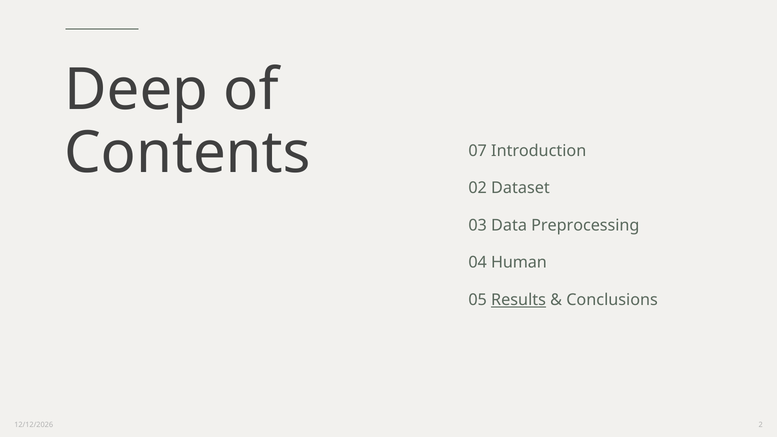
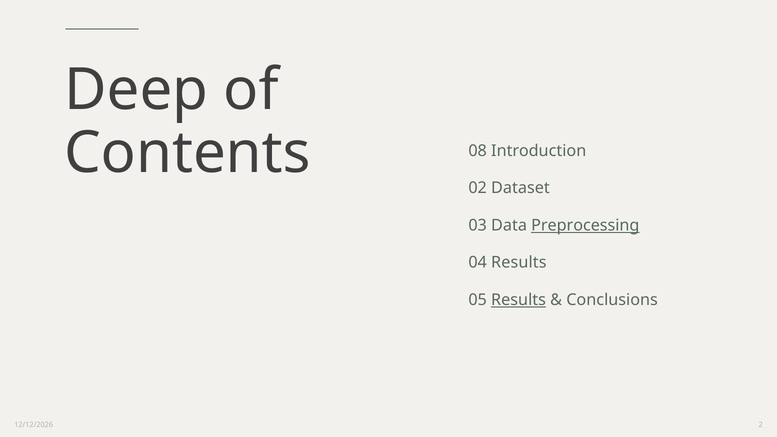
07: 07 -> 08 (478, 151)
Preprocessing underline: none -> present (585, 225)
04 Human: Human -> Results (519, 263)
